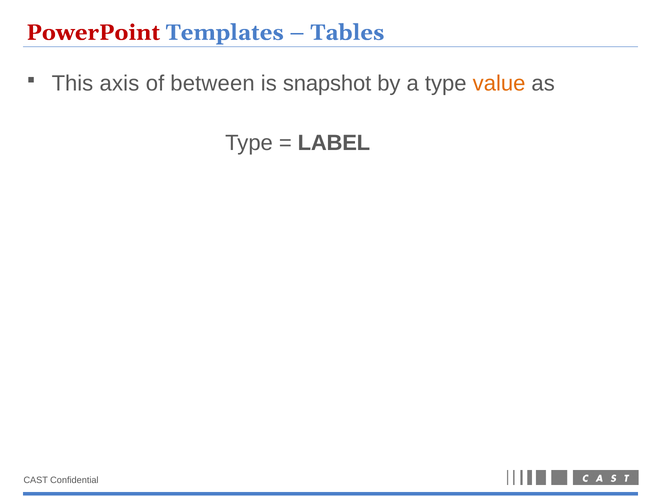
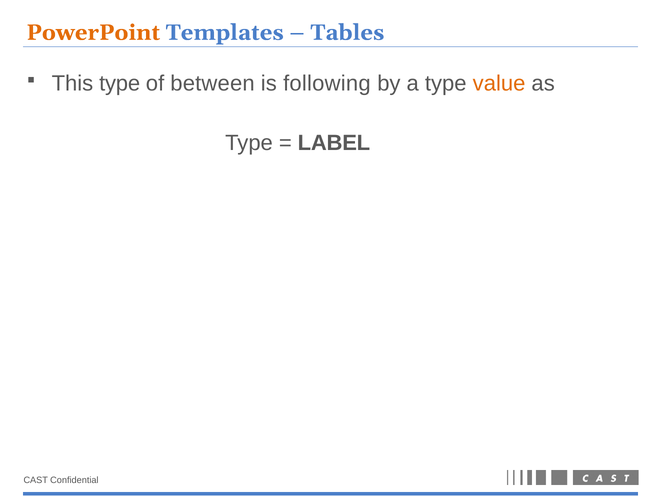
PowerPoint colour: red -> orange (93, 33)
This axis: axis -> type (120, 84)
snapshot: snapshot -> following (327, 84)
